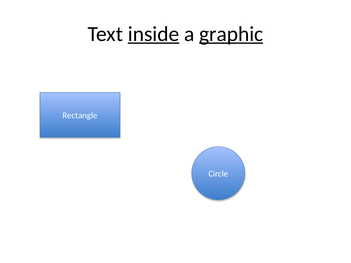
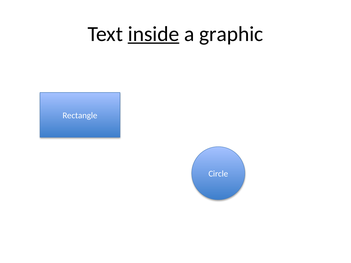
graphic underline: present -> none (231, 34)
